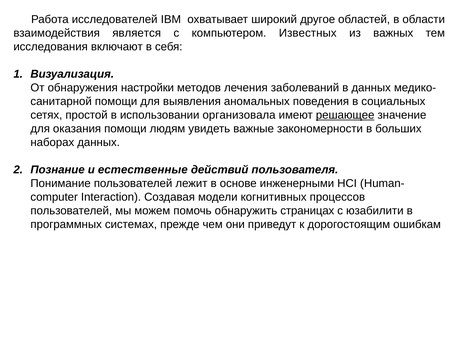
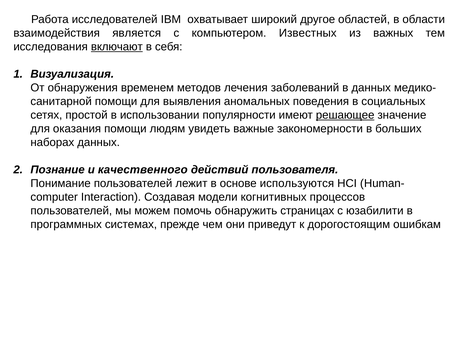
включают underline: none -> present (117, 47)
настройки: настройки -> временем (147, 87)
организовала: организовала -> популярности (239, 115)
естественные: естественные -> качественного (143, 169)
инженерными: инженерными -> используются (297, 183)
